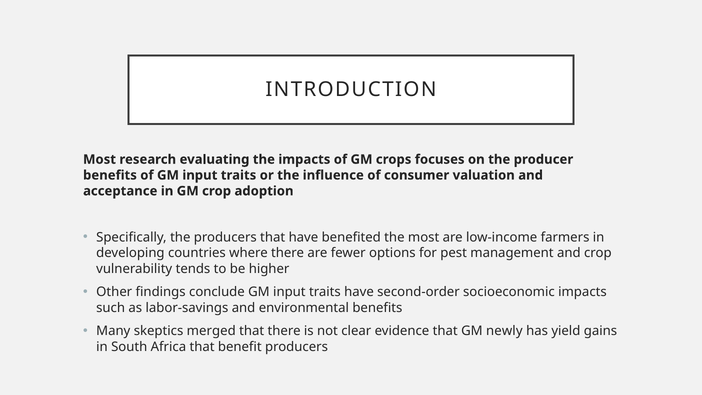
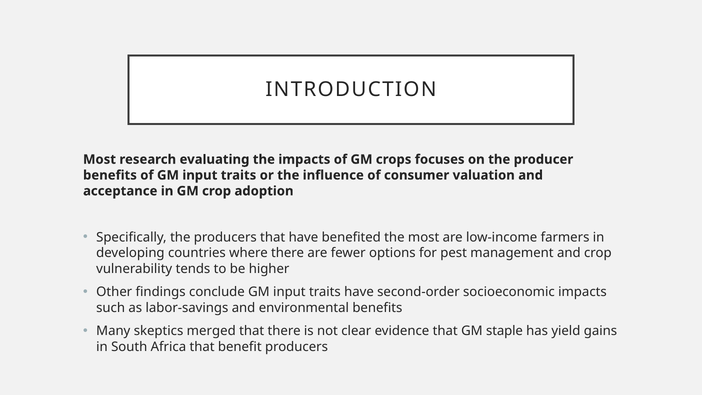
newly: newly -> staple (504, 331)
